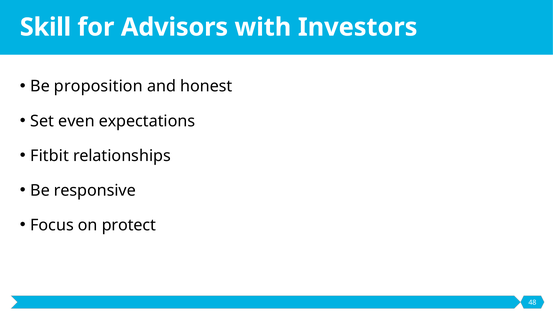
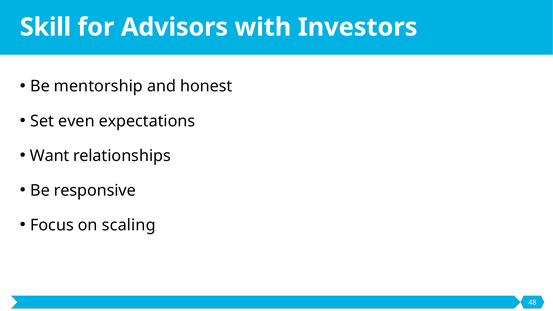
proposition: proposition -> mentorship (98, 86)
Fitbit: Fitbit -> Want (50, 156)
protect: protect -> scaling (129, 225)
